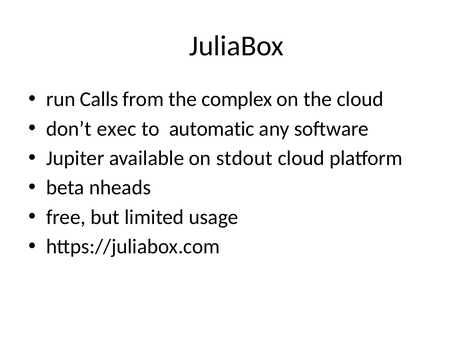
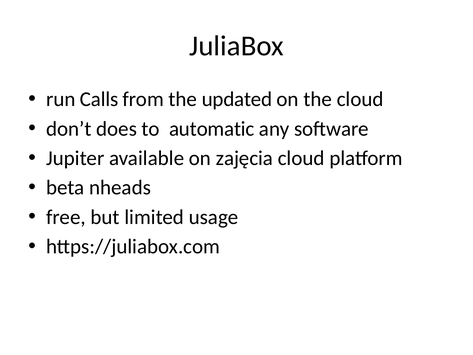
complex: complex -> updated (237, 99)
exec: exec -> does (117, 129)
stdout: stdout -> zajęcia (244, 158)
